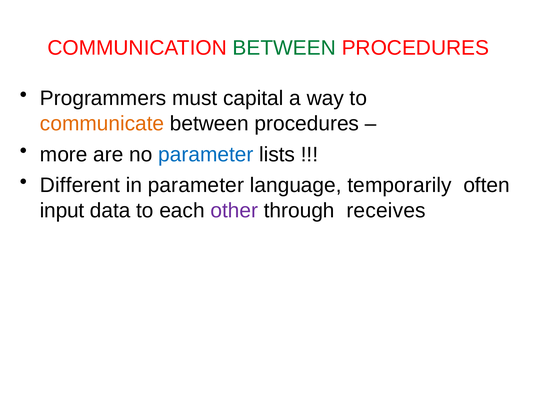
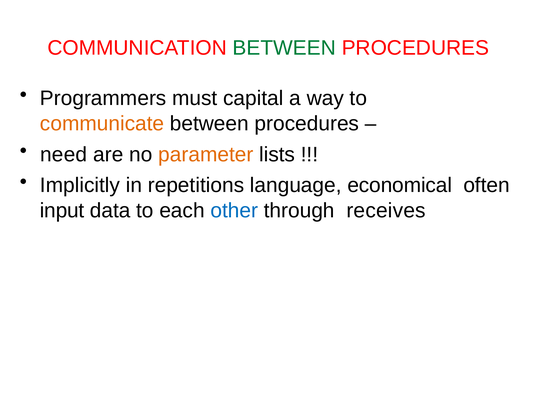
more: more -> need (64, 154)
parameter colour: blue -> orange (206, 154)
Different: Different -> Implicitly (80, 185)
in parameter: parameter -> repetitions (196, 185)
temporarily: temporarily -> economical (400, 185)
other colour: purple -> blue (234, 210)
